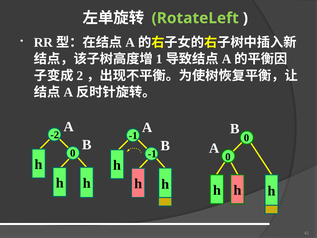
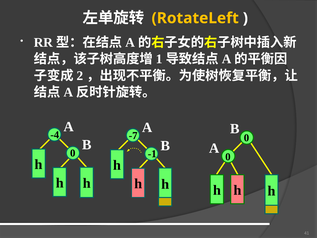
RotateLeft colour: light green -> yellow (195, 18)
-2: -2 -> -4 (55, 135)
-1: -1 -> -7 (133, 135)
